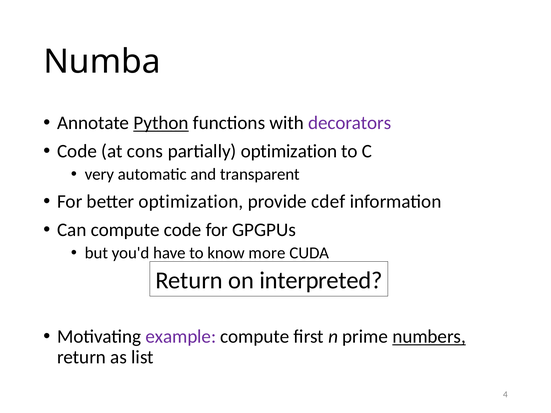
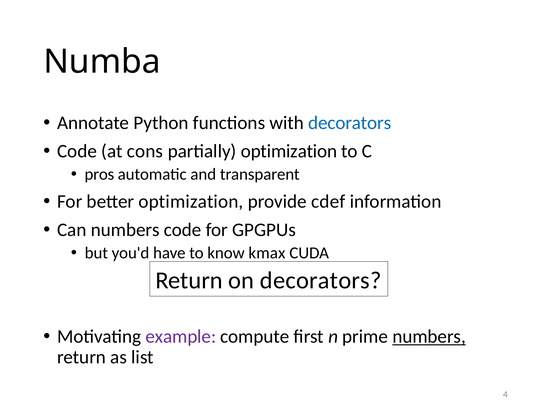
Python underline: present -> none (161, 123)
decorators colour: purple -> blue (350, 123)
very: very -> pros (99, 175)
Can compute: compute -> numbers (125, 230)
more: more -> kmax (267, 253)
on interpreted: interpreted -> decorators (321, 281)
